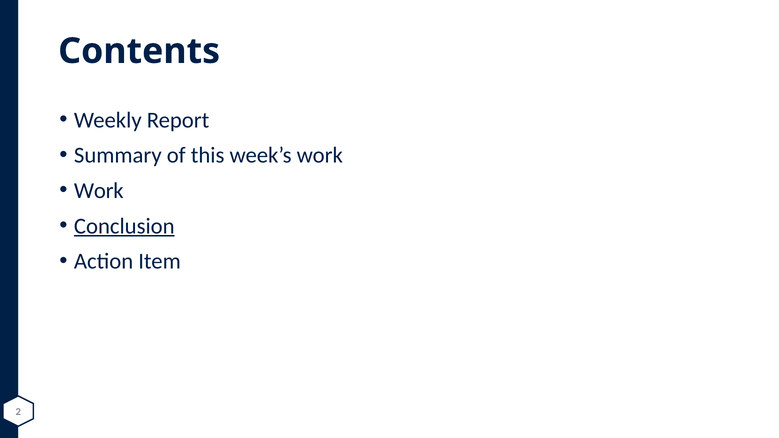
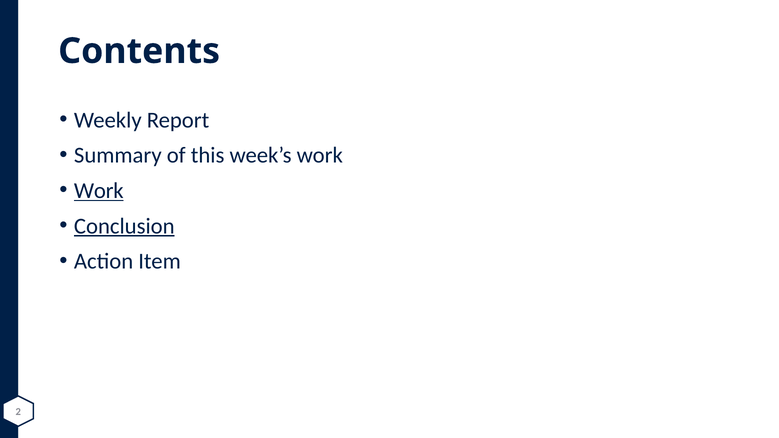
Work underline: none -> present (99, 191)
